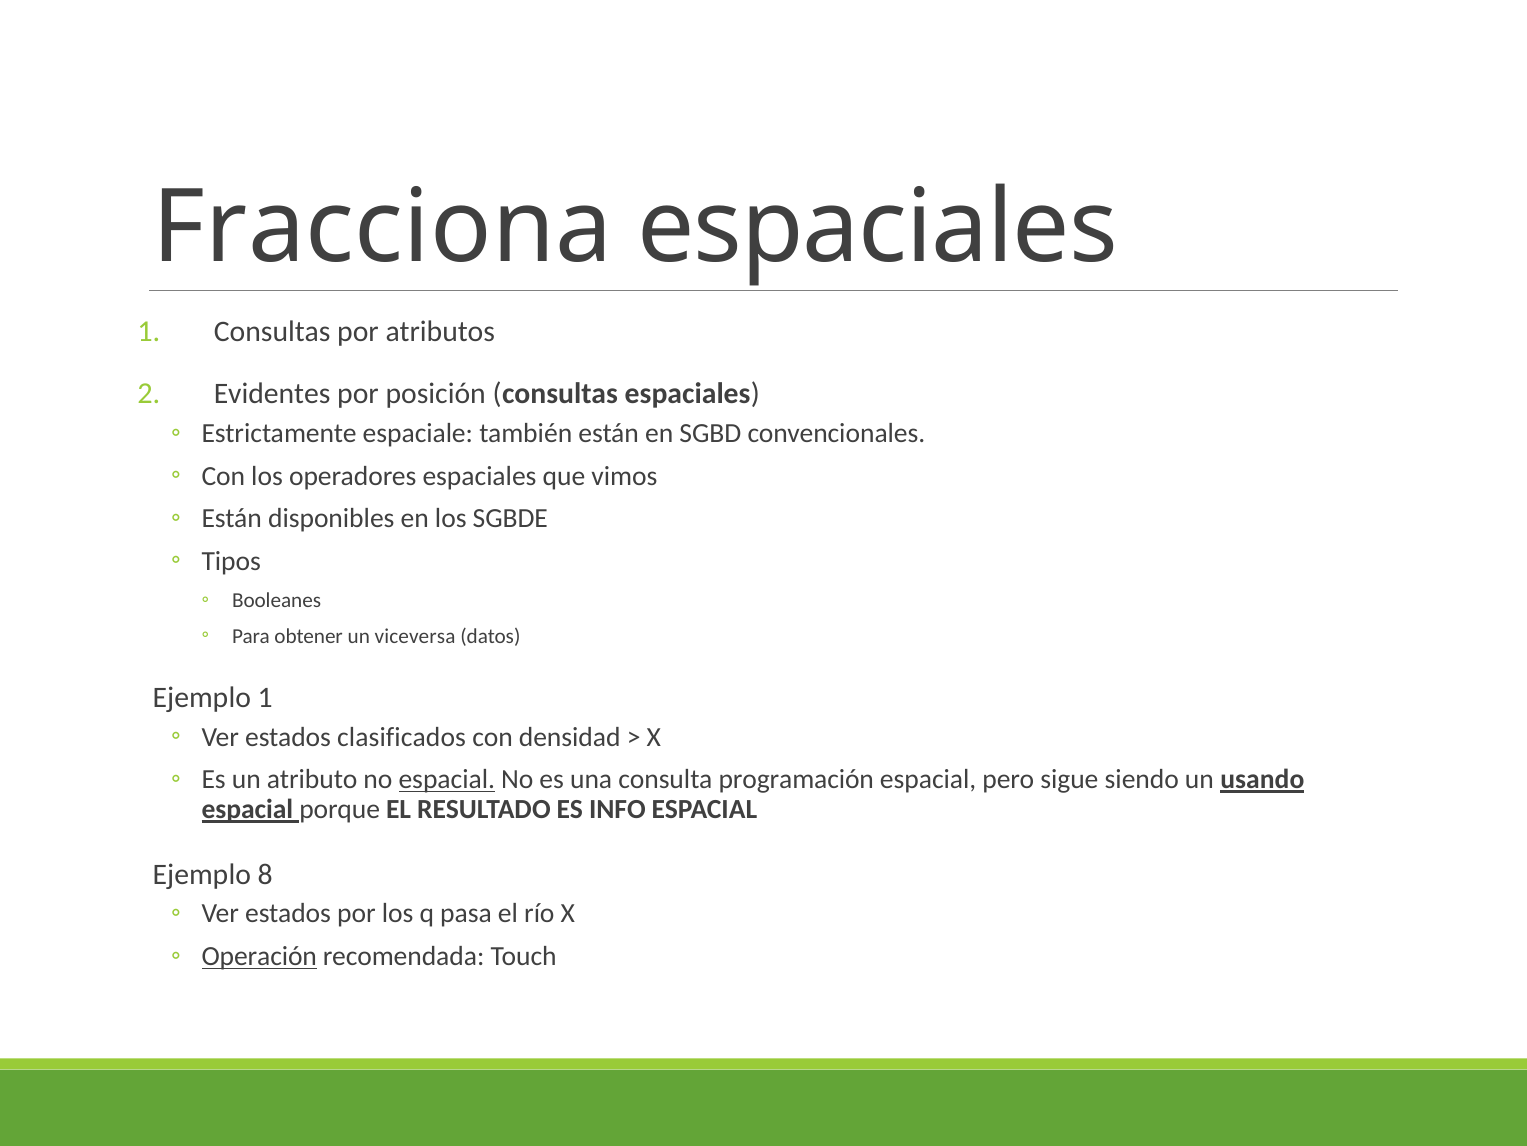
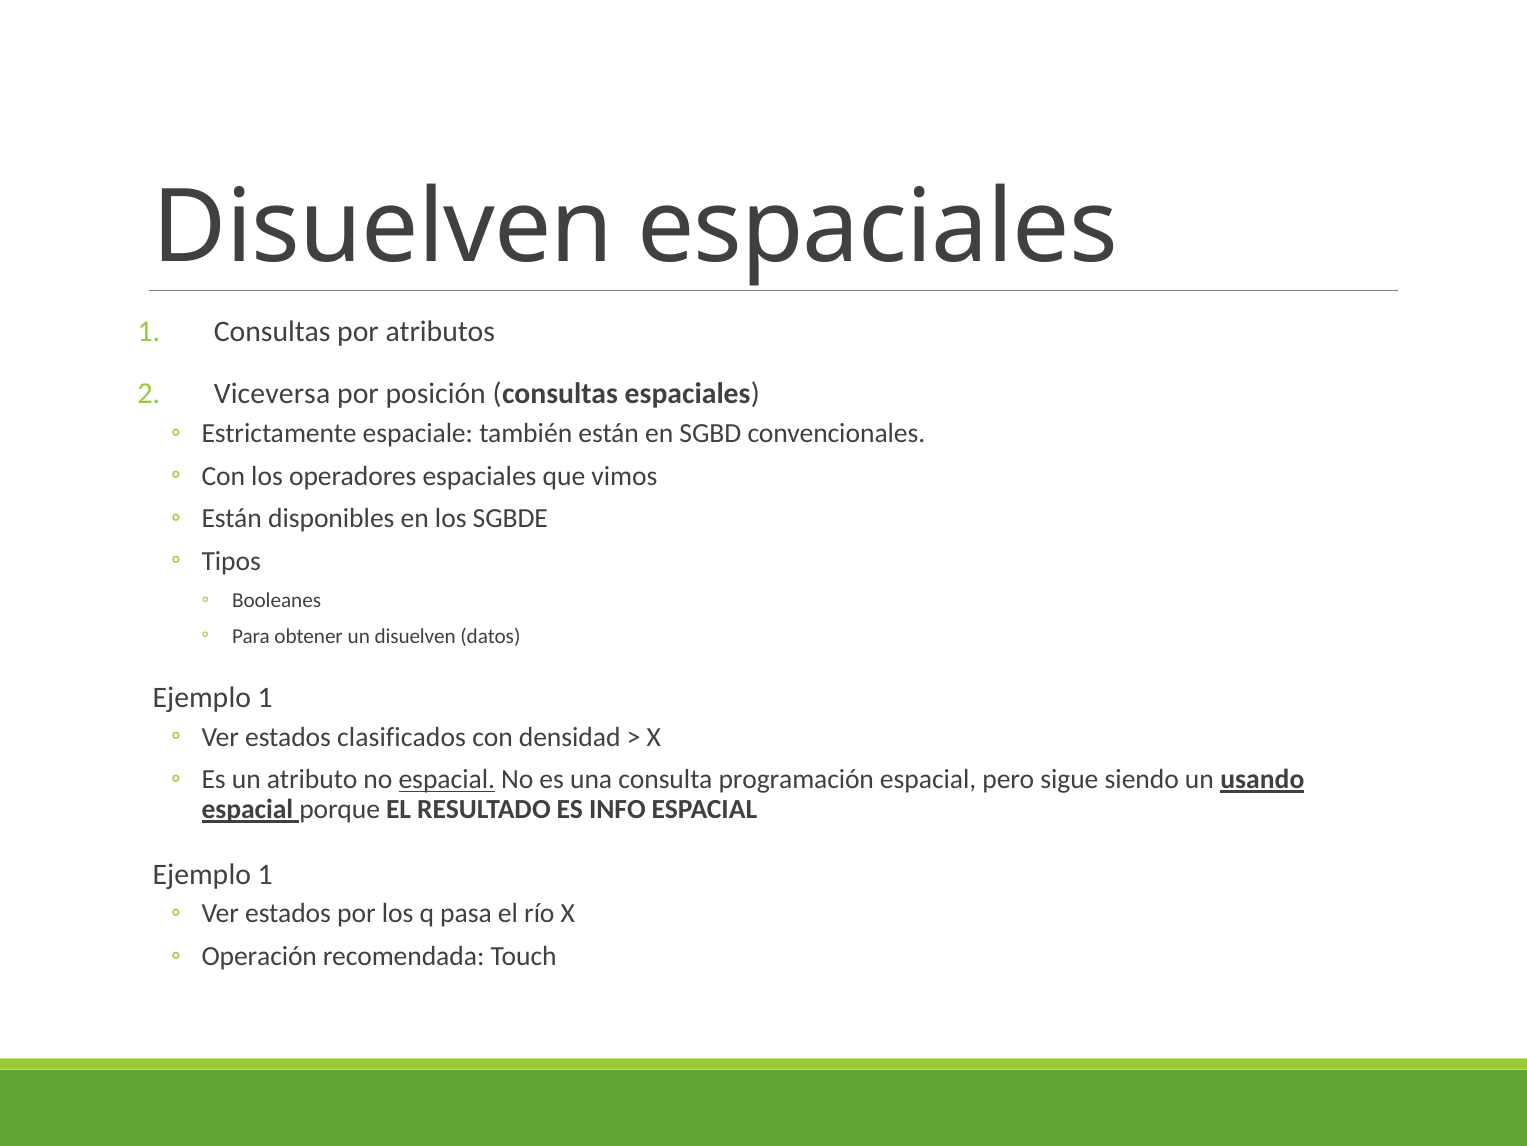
Fracciona: Fracciona -> Disuelven (383, 228)
Evidentes: Evidentes -> Viceversa (272, 394)
un viceversa: viceversa -> disuelven (415, 636)
8: 8 -> 1 (265, 874)
Operación underline: present -> none (259, 956)
